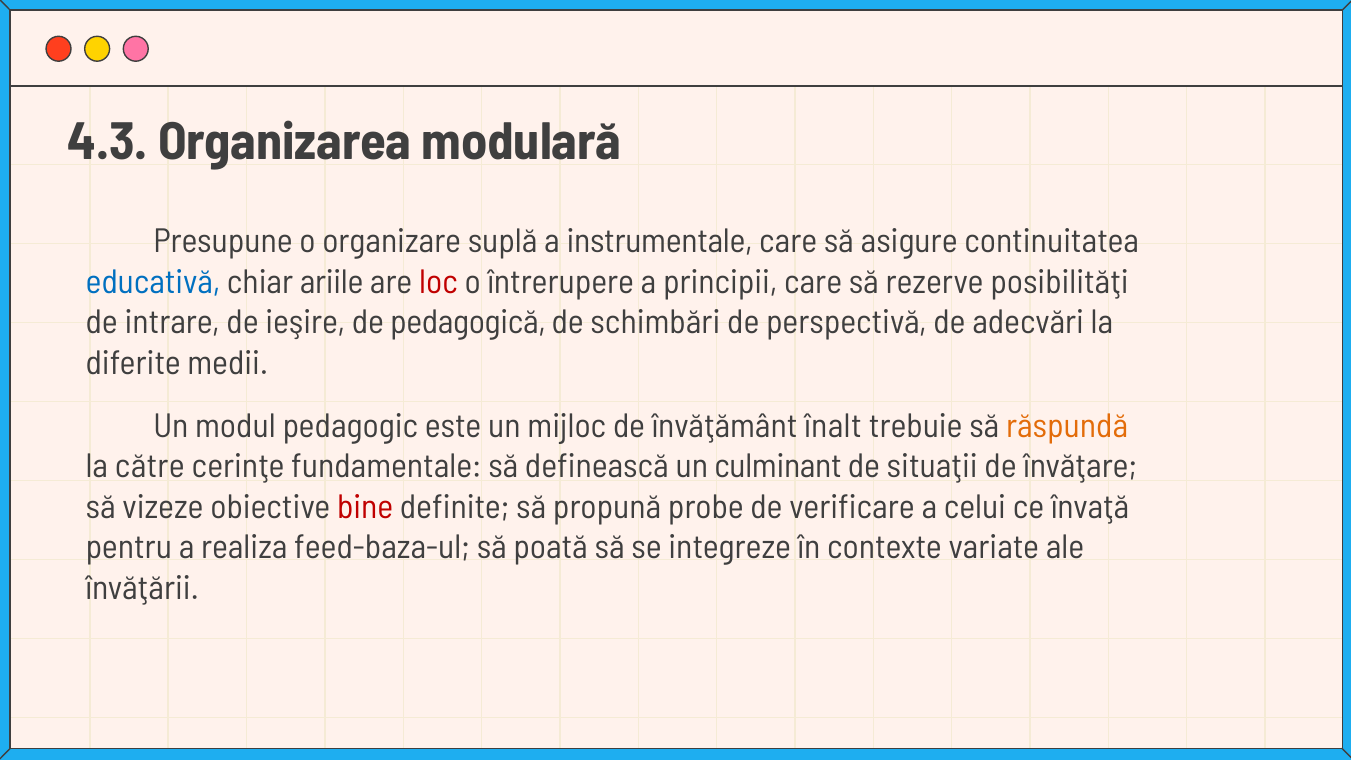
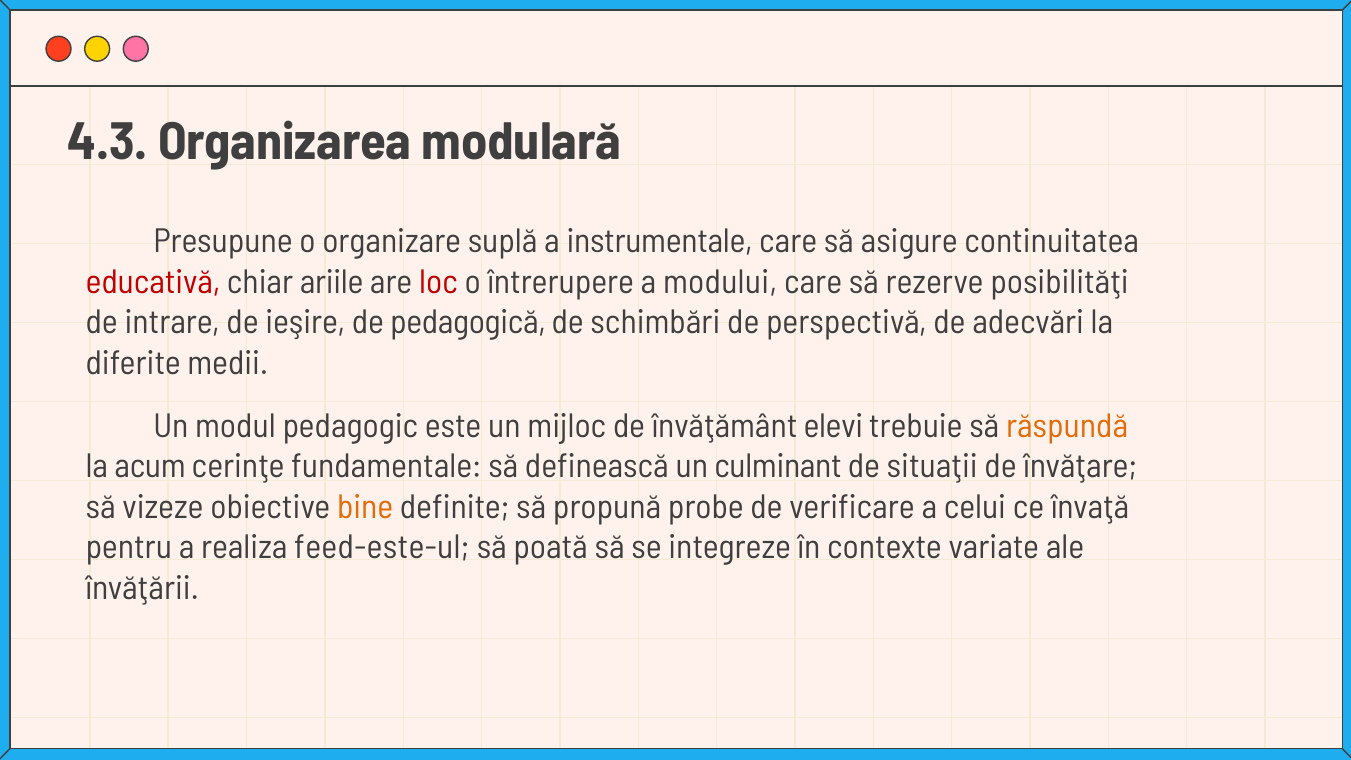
educativă colour: blue -> red (153, 282)
principii: principii -> modului (720, 282)
înalt: înalt -> elevi (833, 426)
către: către -> acum (150, 467)
bine colour: red -> orange (365, 507)
feed-baza-ul: feed-baza-ul -> feed-este-ul (382, 548)
